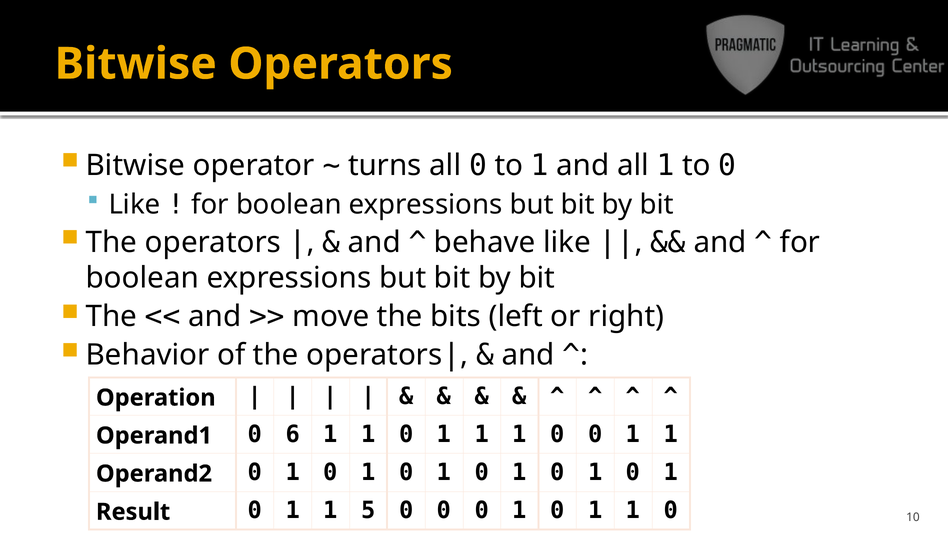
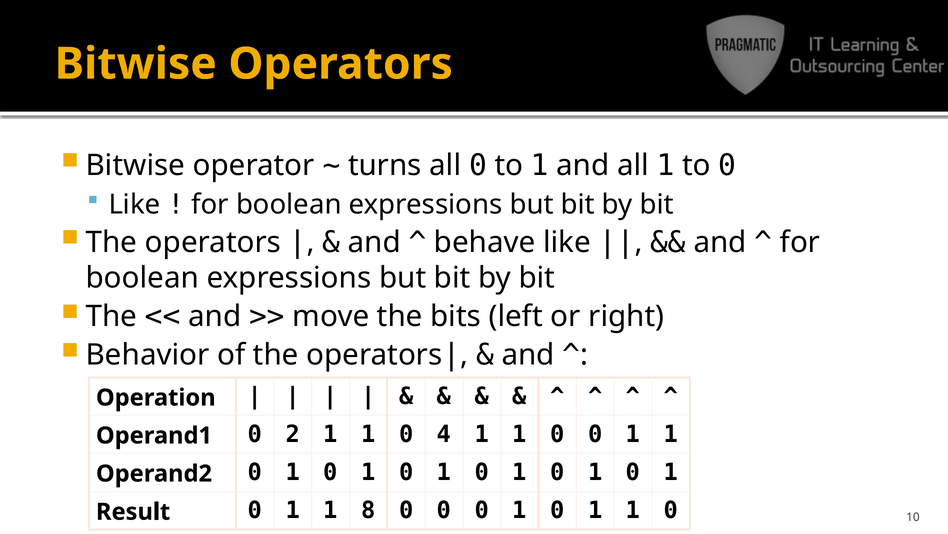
6: 6 -> 2 (293, 434)
1 1 0 1: 1 -> 4 (444, 434)
5: 5 -> 8 (368, 510)
